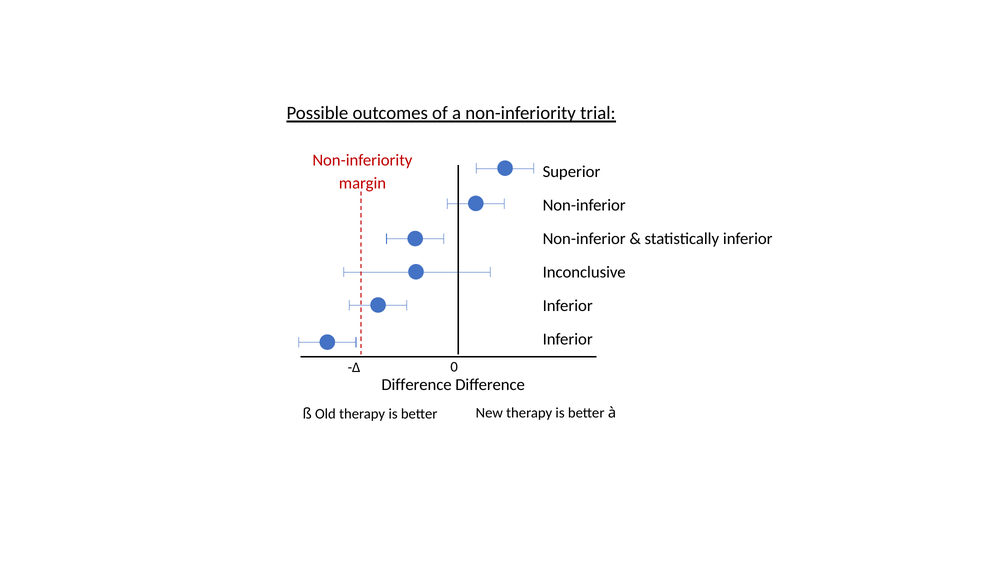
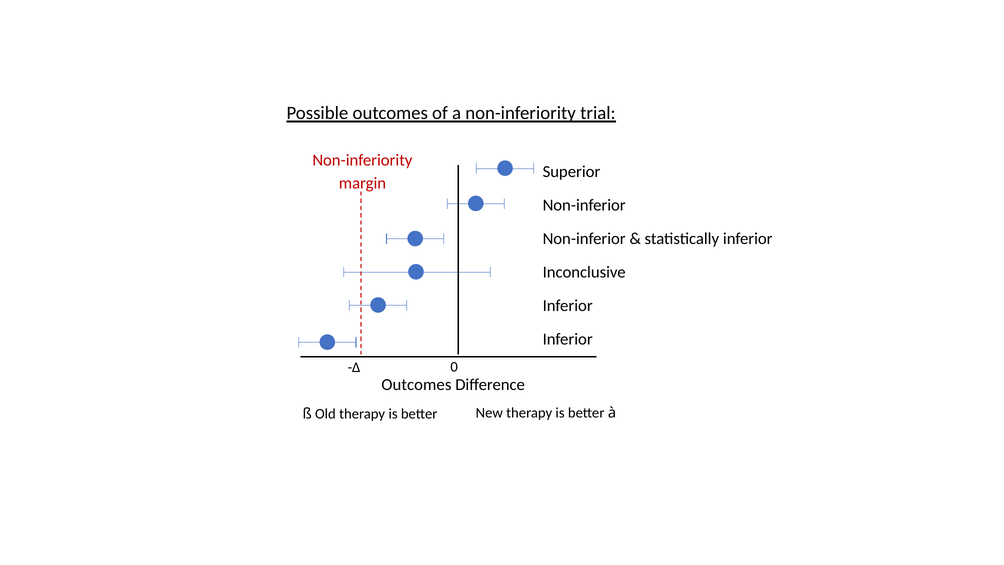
Difference: Difference -> Outcomes (416, 385)
